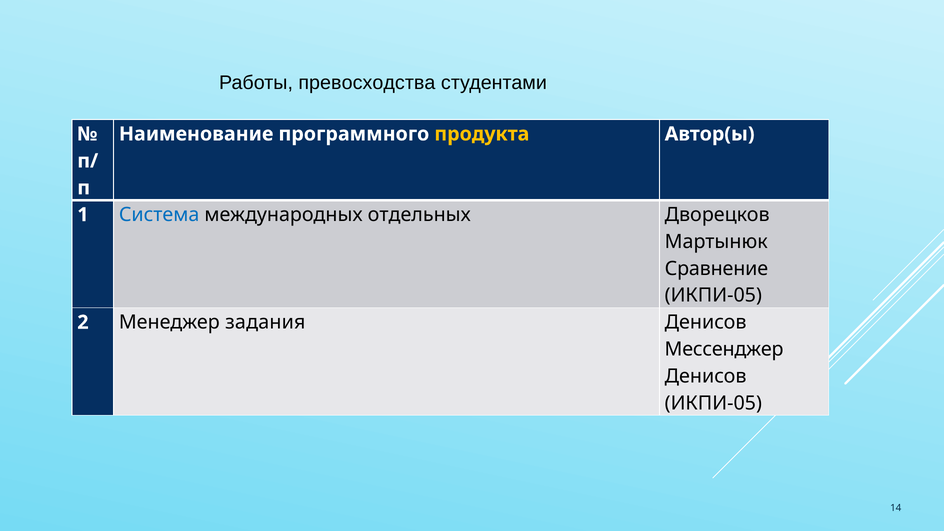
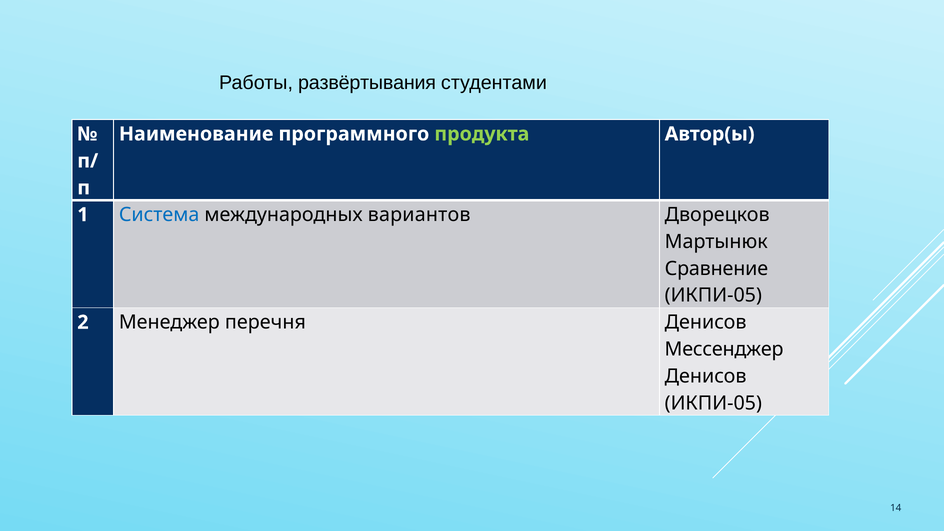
превосходства: превосходства -> развёртывания (367, 83)
продукта colour: yellow -> light green (482, 134)
отдельных: отдельных -> вариантов (419, 215)
задания: задания -> перечня (265, 322)
